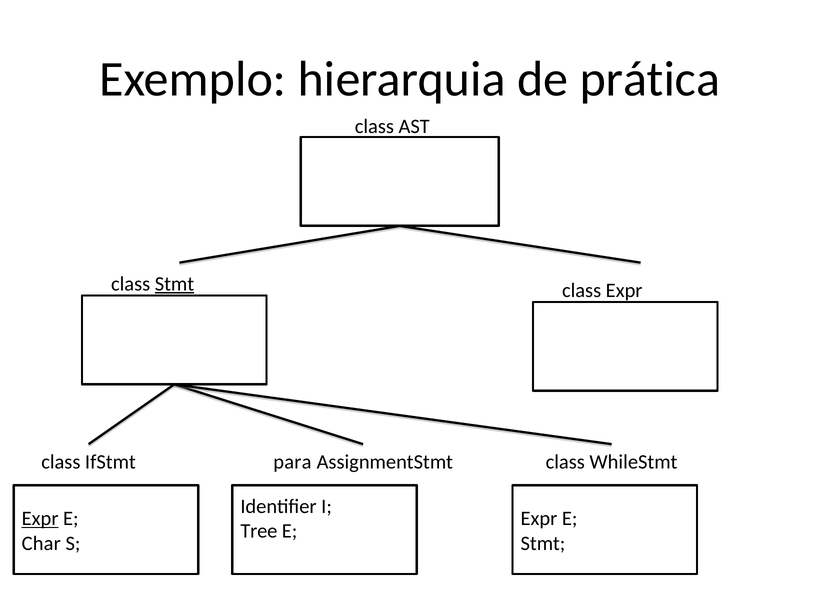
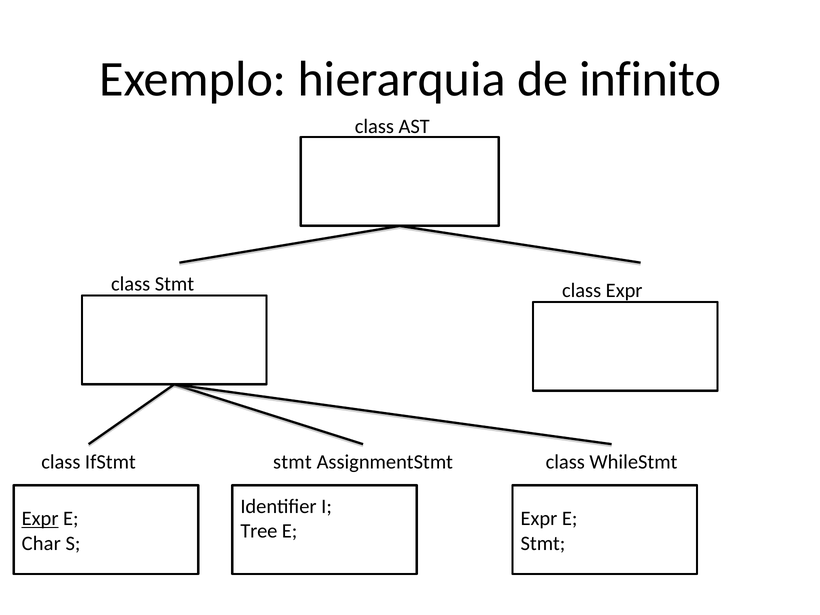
prática: prática -> infinito (650, 79)
Stmt underline: present -> none (174, 284)
para: para -> stmt (292, 462)
